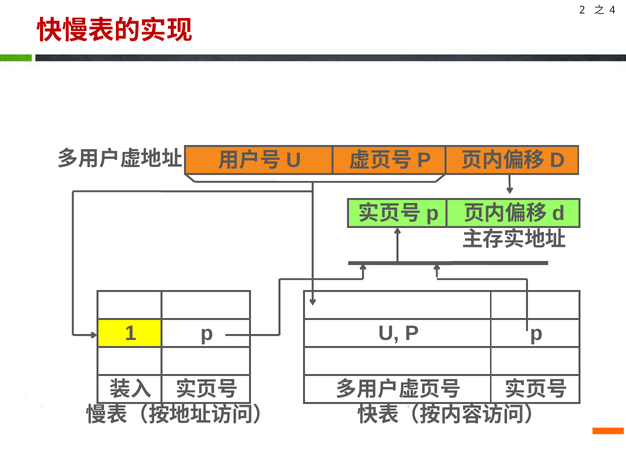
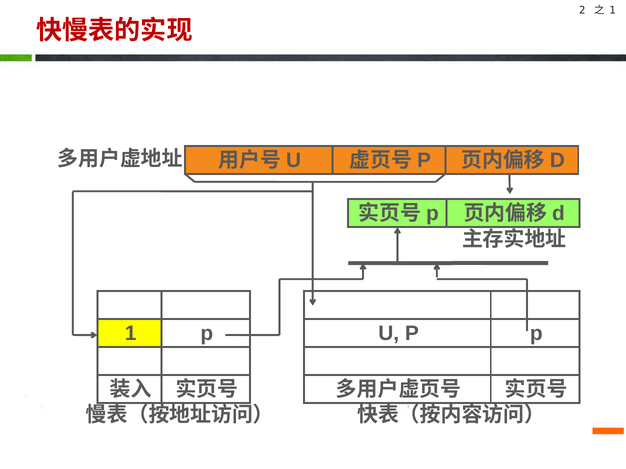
4: 4 -> 1 (612, 10)
